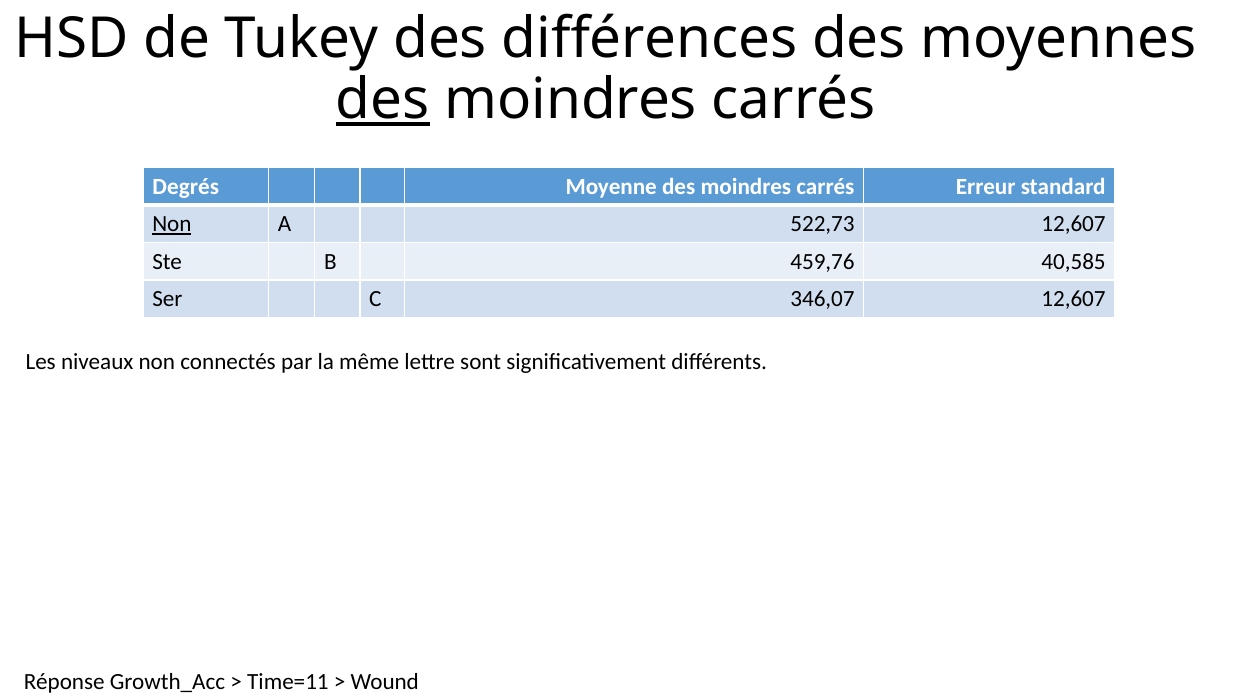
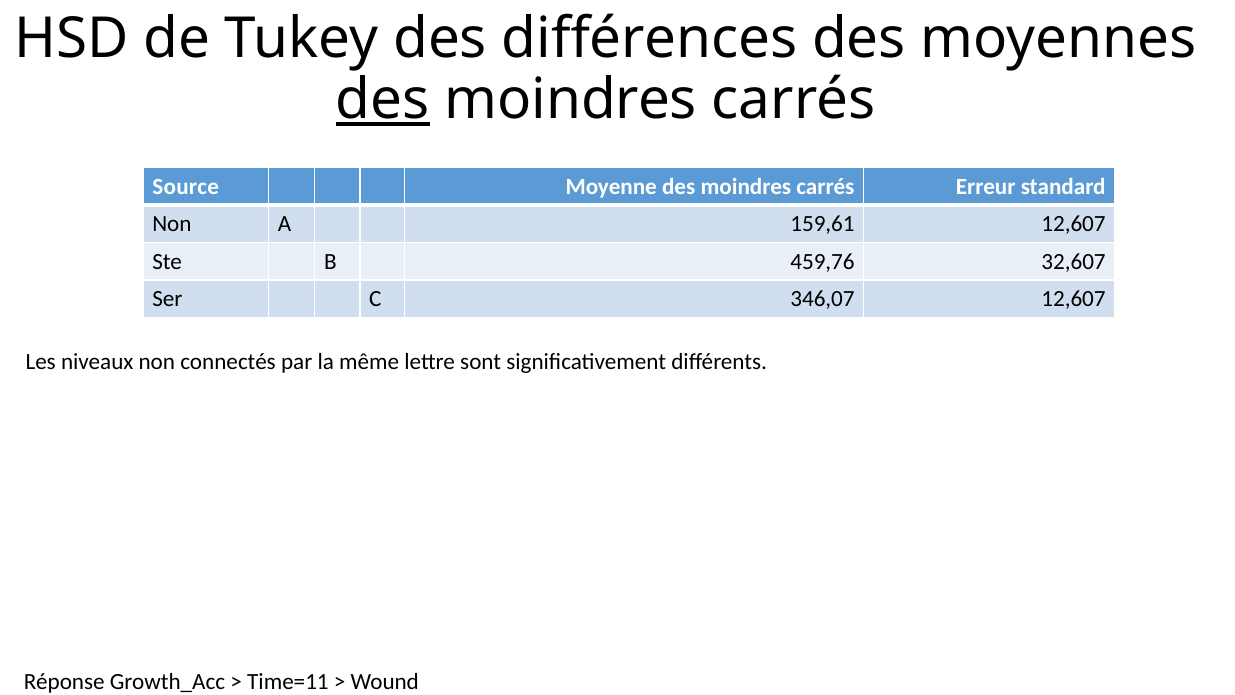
Degrés: Degrés -> Source (186, 186)
Non underline: present -> none (172, 224)
522,73: 522,73 -> 159,61 (822, 224)
40,585: 40,585 -> 32,607 (1074, 261)
